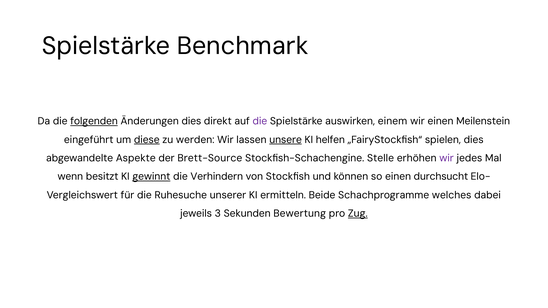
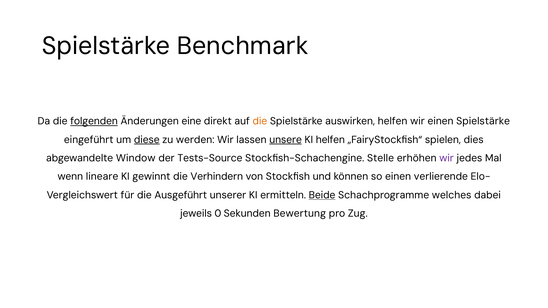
Änderungen dies: dies -> eine (191, 121)
die colour: purple -> orange (260, 121)
auswirken einem: einem -> helfen (393, 121)
einen Meilenstein: Meilenstein -> Spielstärke (483, 121)
Aspekte: Aspekte -> Window (136, 158)
Brett-Source: Brett-Source -> Tests-Source (210, 158)
besitzt: besitzt -> lineare (102, 177)
gewinnt underline: present -> none (151, 177)
durchsucht: durchsucht -> verlierende (441, 177)
Ruhesuche: Ruhesuche -> Ausgeführt (181, 195)
Beide underline: none -> present (322, 195)
3: 3 -> 0 (218, 214)
Zug underline: present -> none (358, 214)
